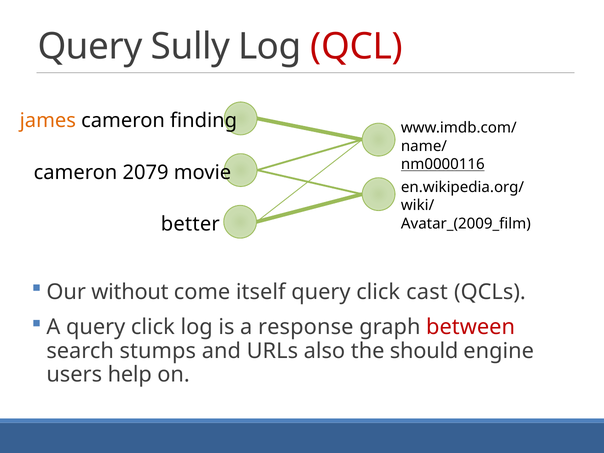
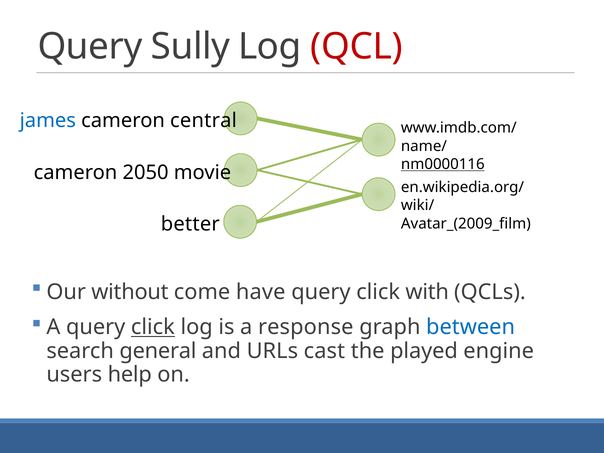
james colour: orange -> blue (48, 121)
finding: finding -> central (203, 121)
2079: 2079 -> 2050 (146, 173)
itself: itself -> have (261, 292)
cast: cast -> with (427, 292)
click underline: none -> present (153, 327)
between colour: red -> blue (471, 327)
stumps: stumps -> general (158, 351)
also: also -> cast (324, 351)
should: should -> played (424, 351)
